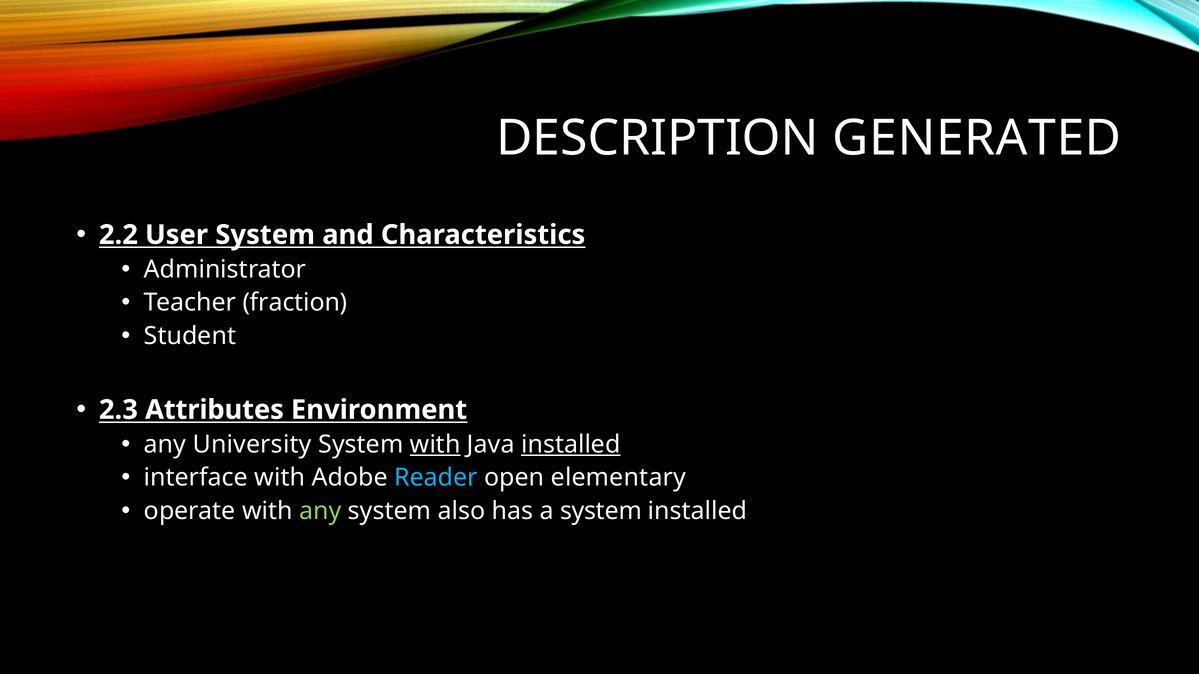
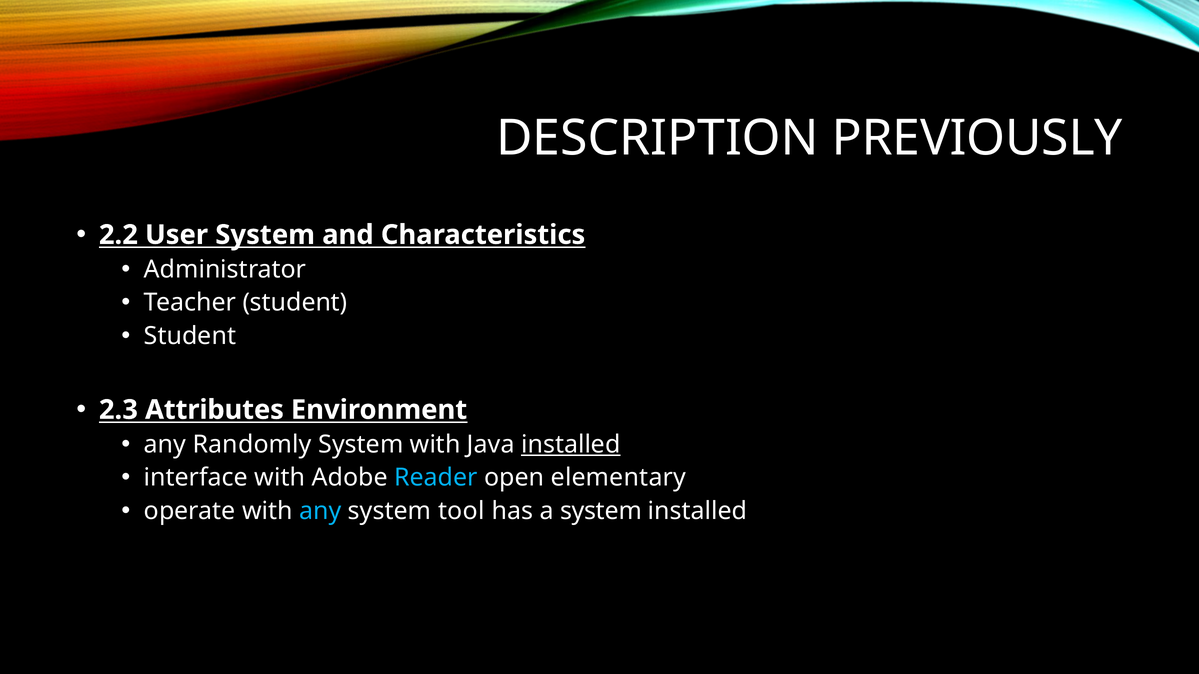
GENERATED: GENERATED -> PREVIOUSLY (977, 138)
Teacher fraction: fraction -> student (295, 303)
University: University -> Randomly (252, 445)
with underline: present -> none (435, 445)
any colour: light green -> light blue (320, 511)
also: also -> tool (461, 511)
